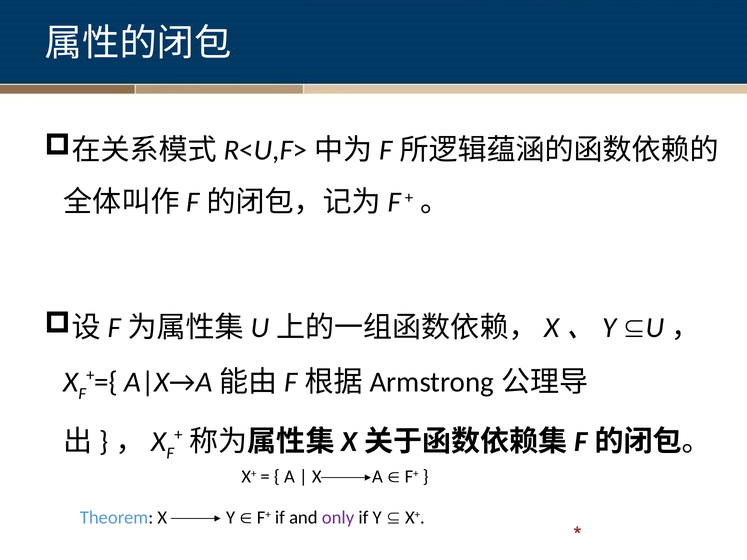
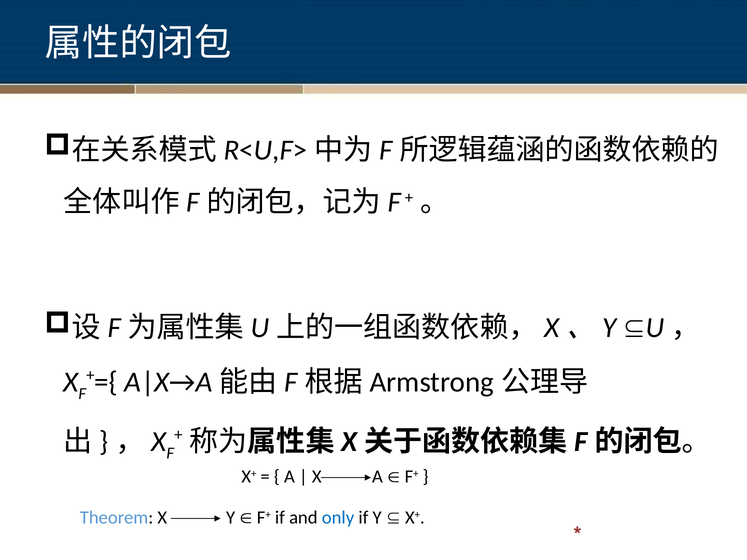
only colour: purple -> blue (338, 518)
